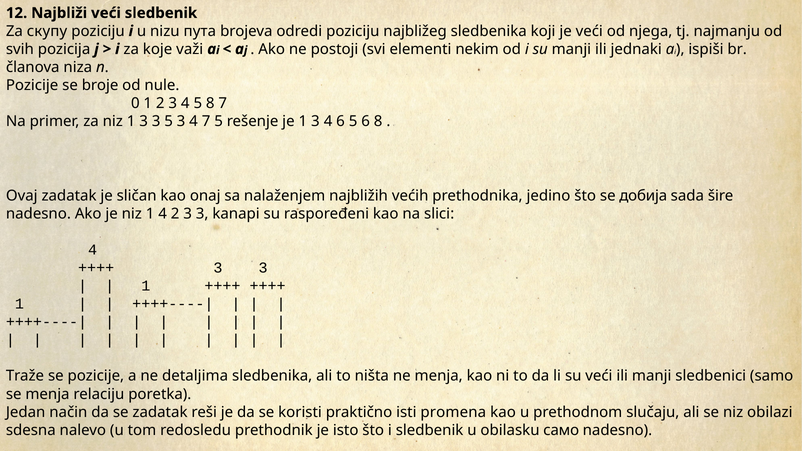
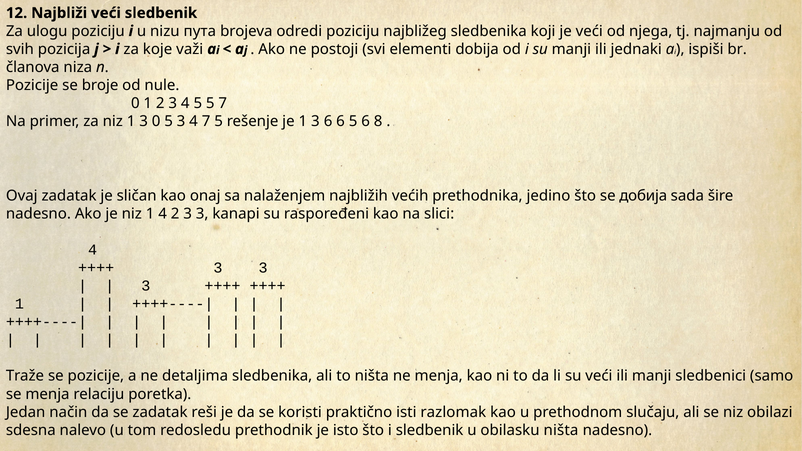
скупу: скупу -> ulogu (47, 31)
nekim: nekim -> dobija (477, 49)
5 8: 8 -> 5 (210, 103)
1 3 3: 3 -> 0 (156, 121)
1 3 4: 4 -> 6 (328, 121)
1: 1 -> 3 (146, 286)
promena: promena -> razlomak (453, 412)
obilasku само: само -> ništa (561, 430)
